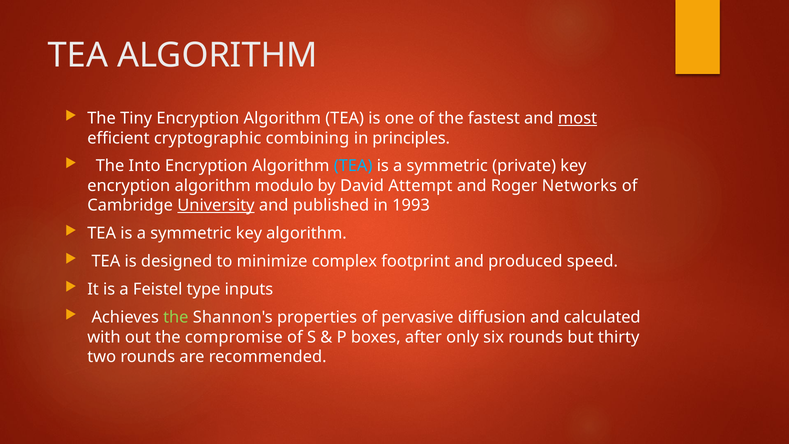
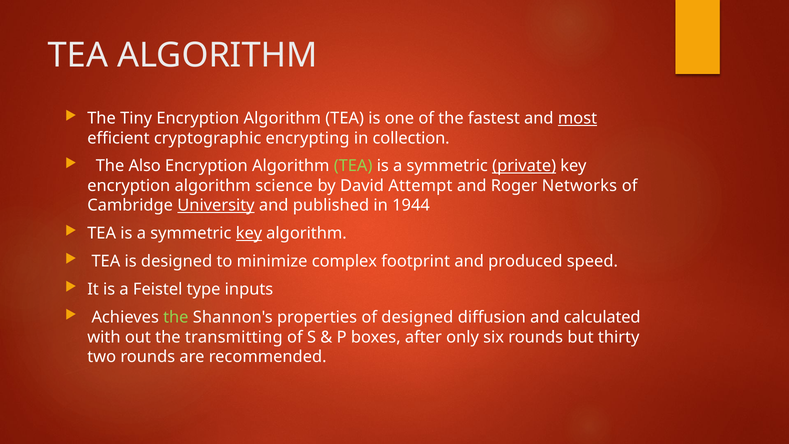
combining: combining -> encrypting (308, 138)
principles: principles -> collection (411, 138)
Into: Into -> Also (145, 166)
TEA colour: light blue -> light green (353, 166)
private underline: none -> present (524, 166)
modulo: modulo -> science (284, 186)
1993: 1993 -> 1944 (411, 205)
key underline: none -> present (249, 233)
of pervasive: pervasive -> designed (417, 317)
compromise: compromise -> transmitting (234, 337)
